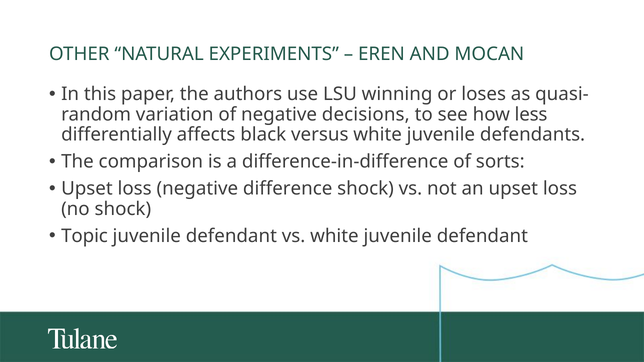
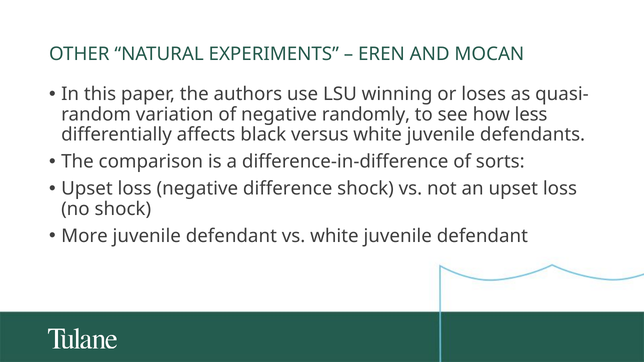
decisions: decisions -> randomly (366, 114)
Topic: Topic -> More (84, 236)
